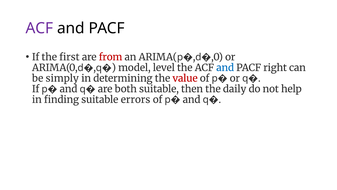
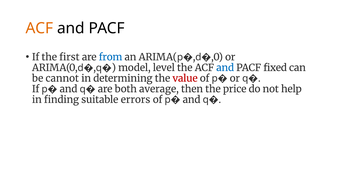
ACF colour: purple -> orange (39, 28)
from colour: red -> blue (111, 57)
right: right -> fixed (275, 68)
simply: simply -> cannot (62, 78)
both suitable: suitable -> average (159, 89)
daily: daily -> price (235, 89)
